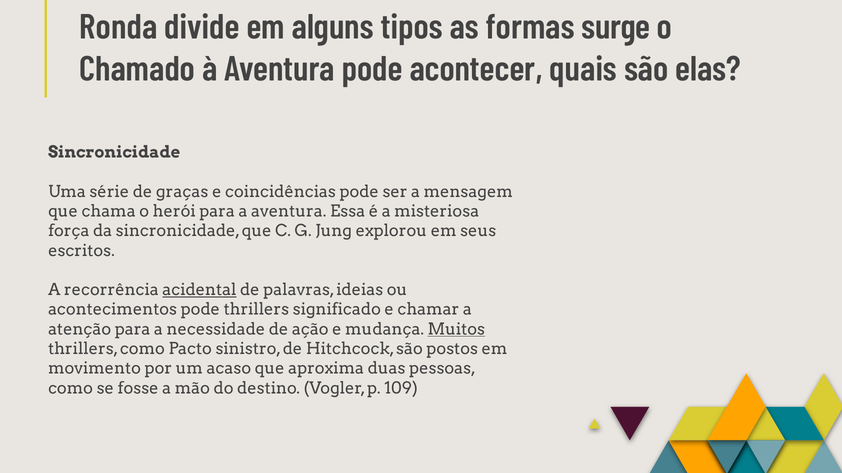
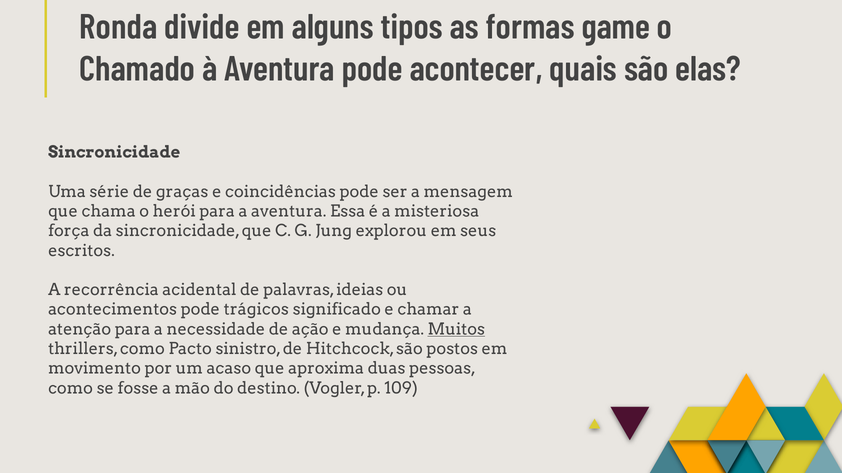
surge: surge -> game (616, 27)
acidental underline: present -> none (199, 290)
pode thrillers: thrillers -> trágicos (256, 310)
